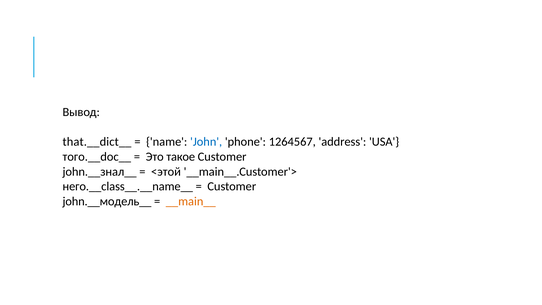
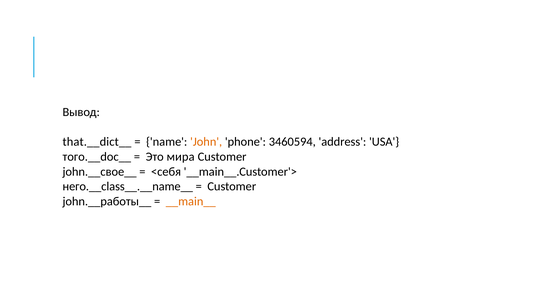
John colour: blue -> orange (206, 142)
1264567: 1264567 -> 3460594 (292, 142)
такое: такое -> мира (181, 157)
john.__знал__: john.__знал__ -> john.__свое__ (100, 172)
<этой: <этой -> <себя (166, 172)
john.__модель__: john.__модель__ -> john.__работы__ (107, 201)
